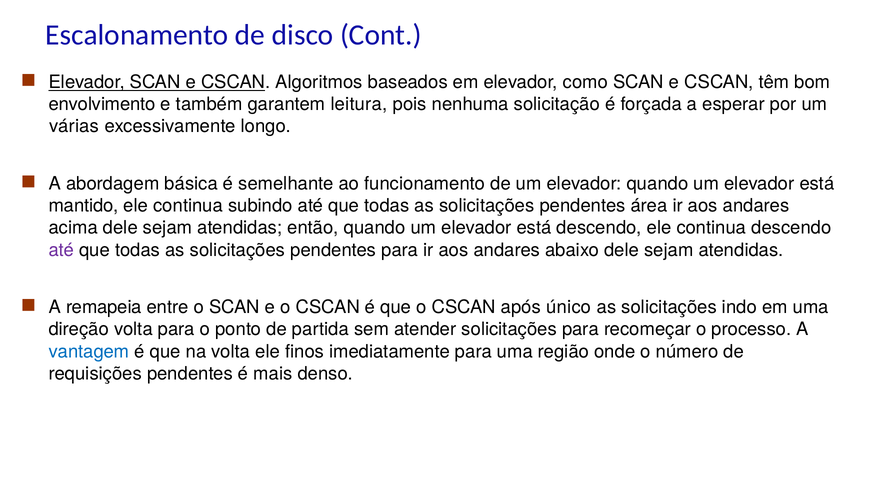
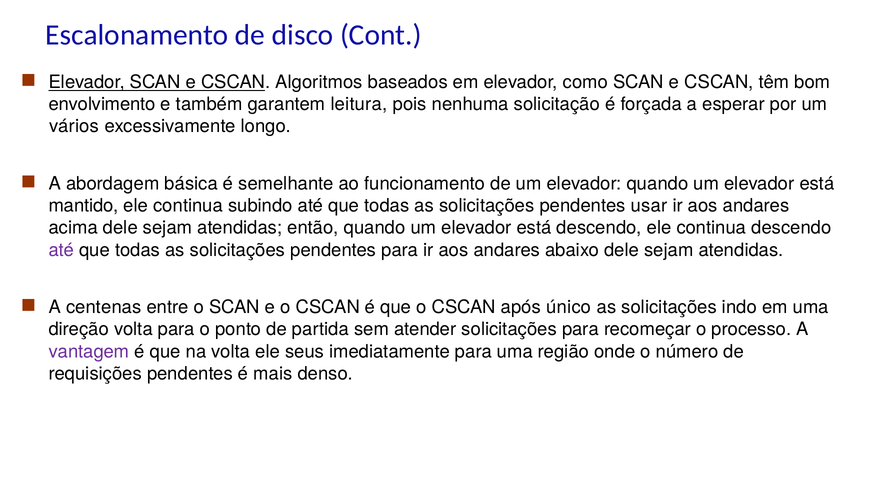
várias: várias -> vários (74, 126)
área: área -> usar (649, 206)
remapeia: remapeia -> centenas (104, 307)
vantagem colour: blue -> purple (89, 351)
finos: finos -> seus (305, 351)
